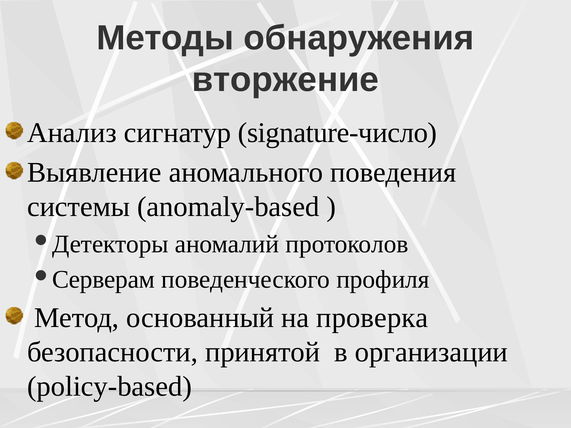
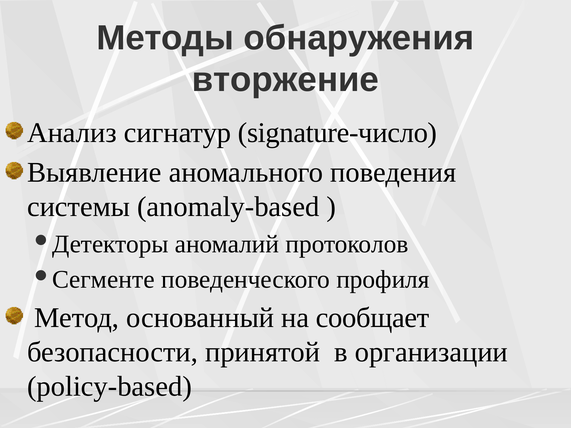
Серверам: Серверам -> Сегменте (103, 280)
проверка: проверка -> сообщает (373, 318)
